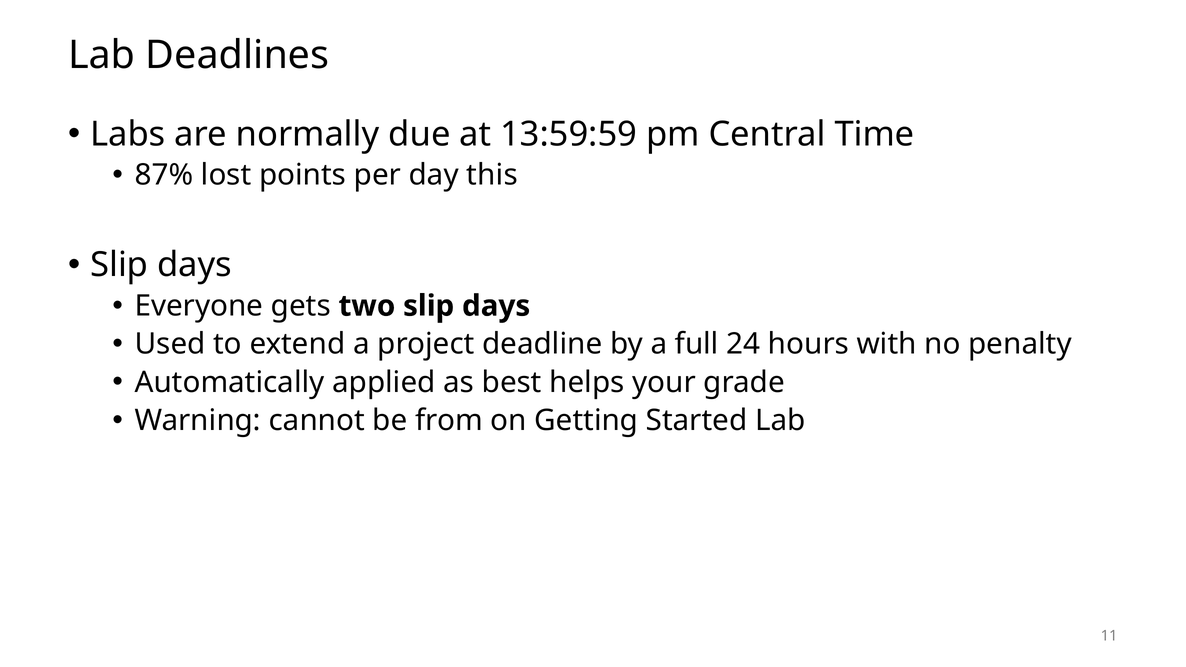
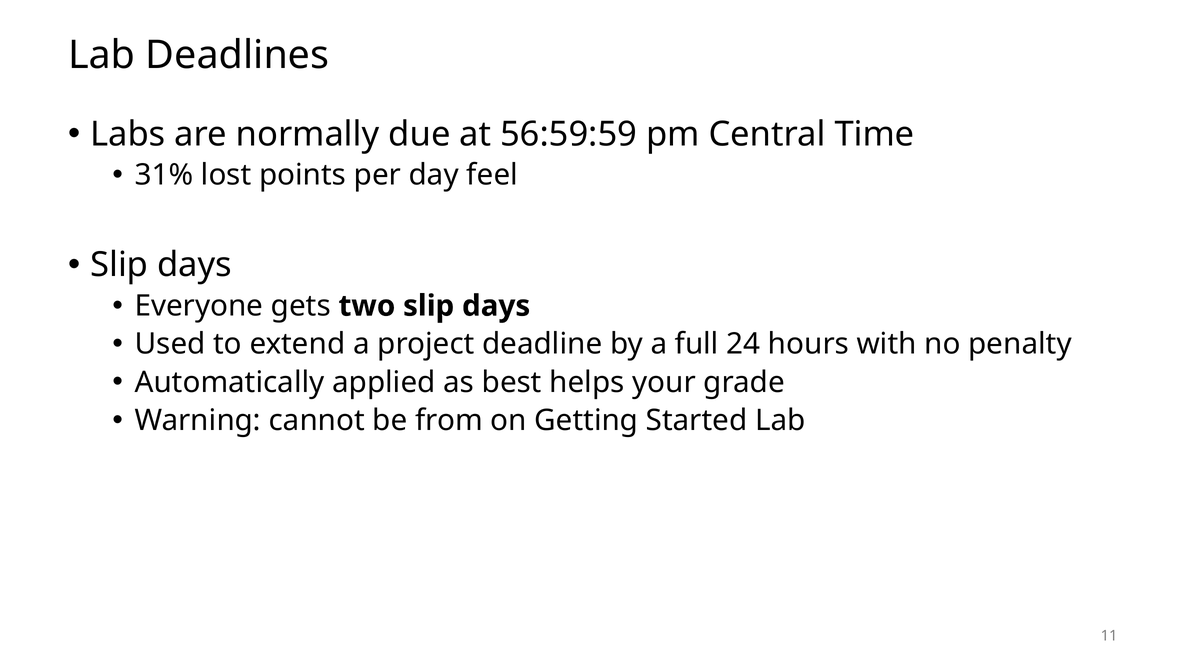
13:59:59: 13:59:59 -> 56:59:59 (569, 134)
87%: 87% -> 31% (164, 175)
this: this -> feel (492, 175)
